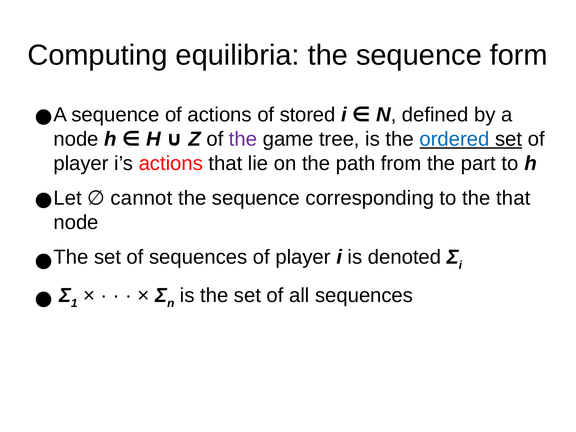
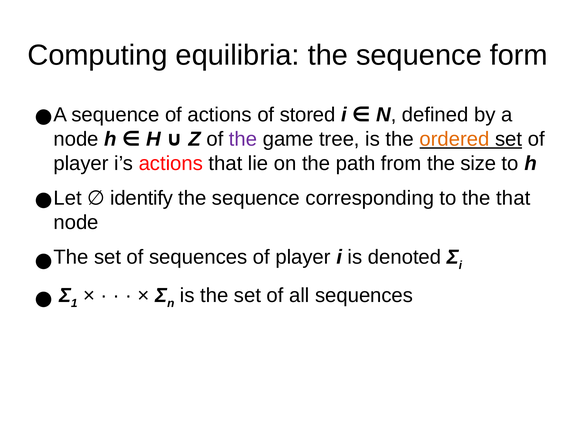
ordered colour: blue -> orange (455, 139)
part: part -> size (478, 163)
cannot: cannot -> identify (142, 198)
